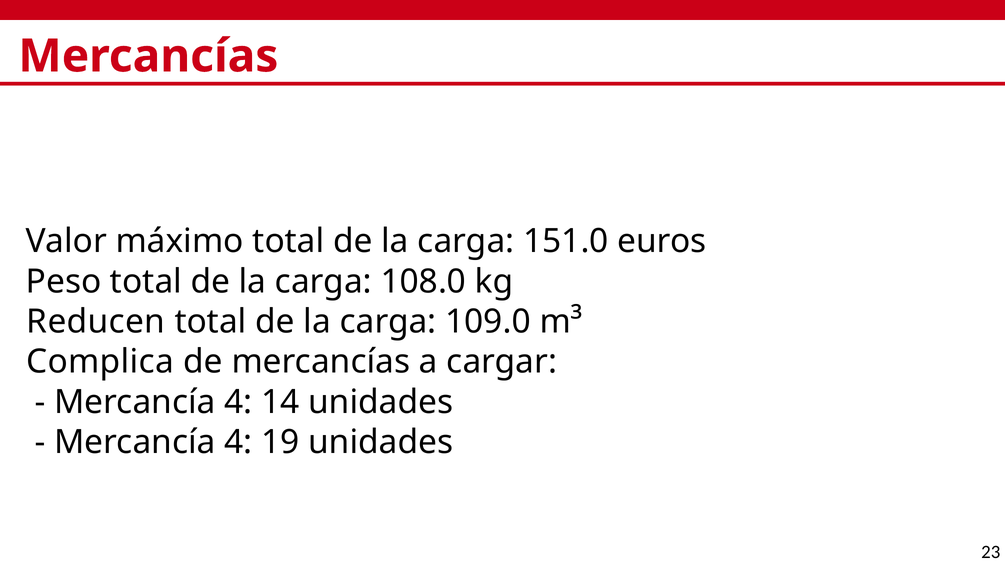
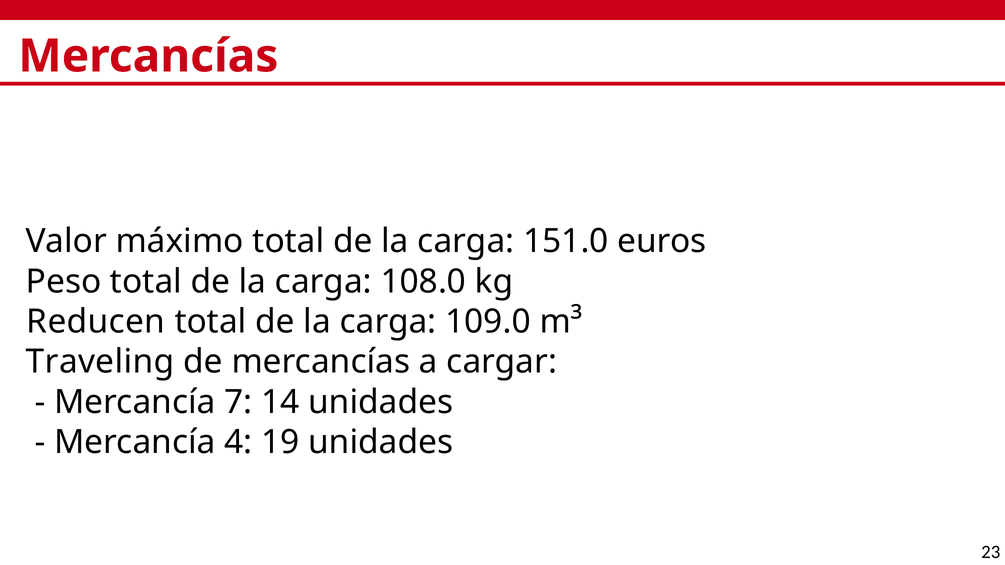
Complica: Complica -> Traveling (100, 362)
4: 4 -> 7 (238, 402)
